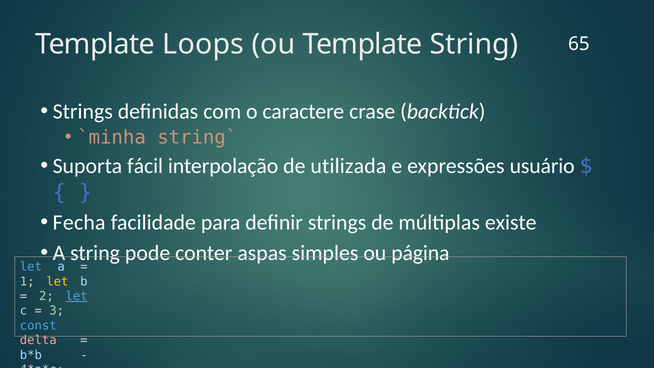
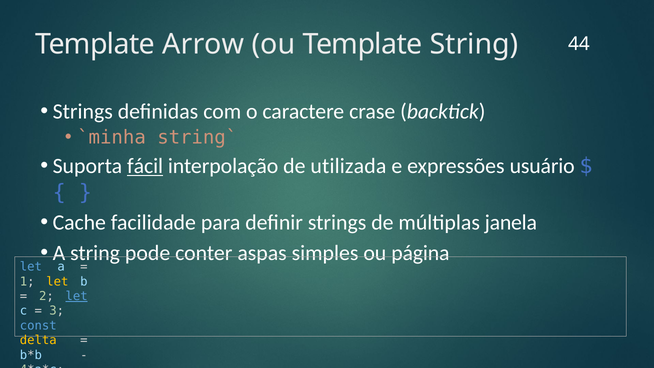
Loops: Loops -> Arrow (203, 44)
65: 65 -> 44 (579, 44)
fácil underline: none -> present (145, 166)
Fecha: Fecha -> Cache (79, 223)
existe: existe -> janela (511, 223)
delta colour: pink -> yellow (38, 340)
